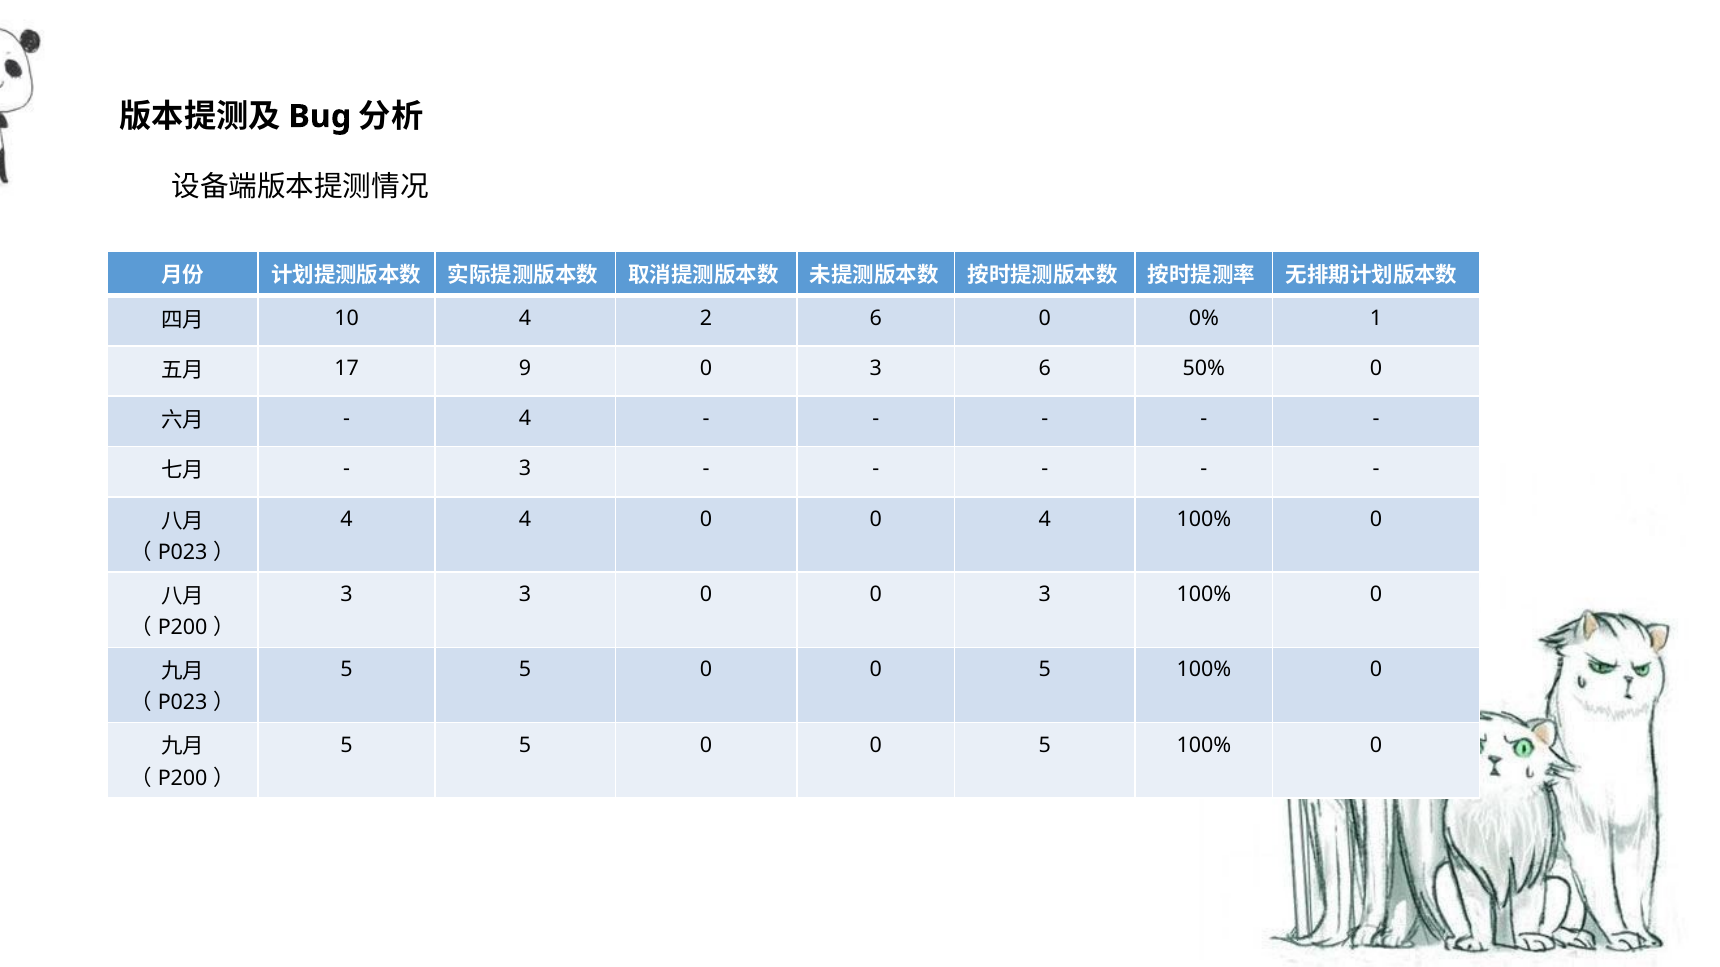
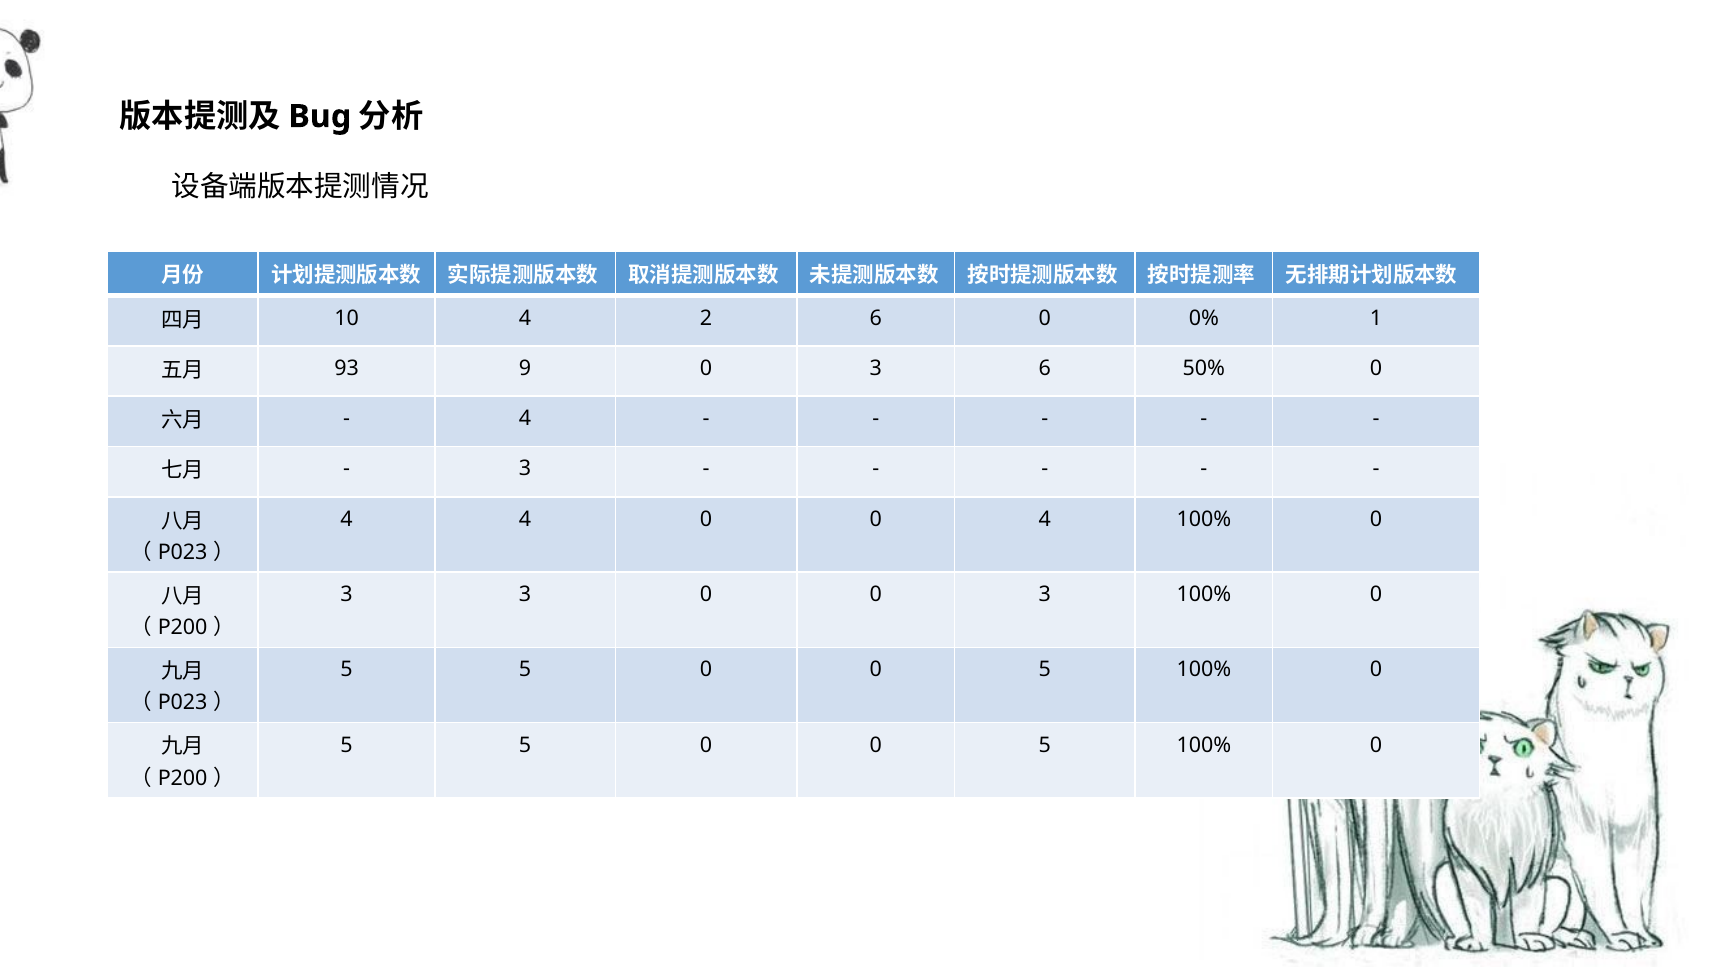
17: 17 -> 93 (347, 369)
